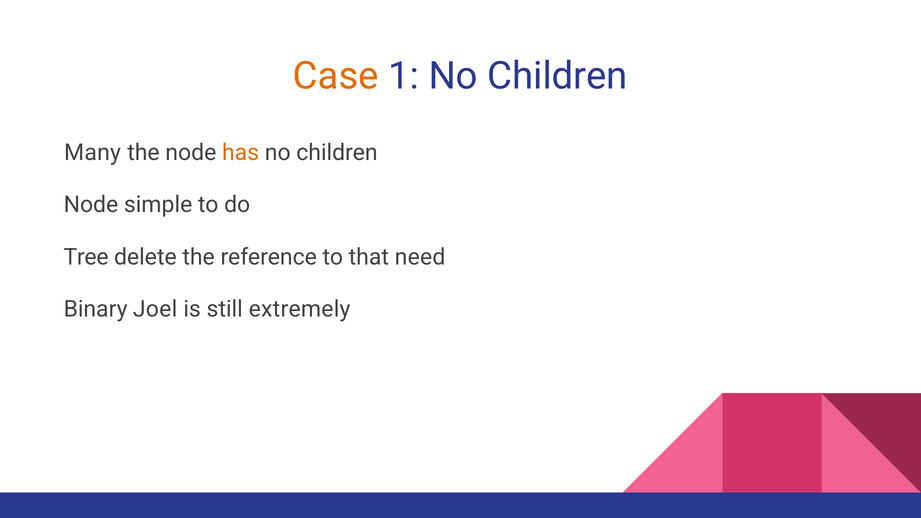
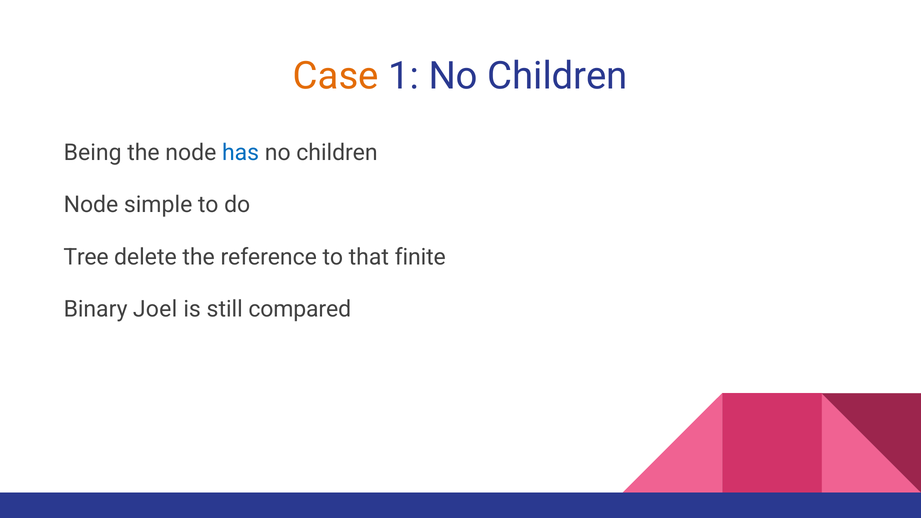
Many: Many -> Being (93, 153)
has colour: orange -> blue (241, 153)
need: need -> finite (420, 257)
extremely: extremely -> compared (300, 309)
